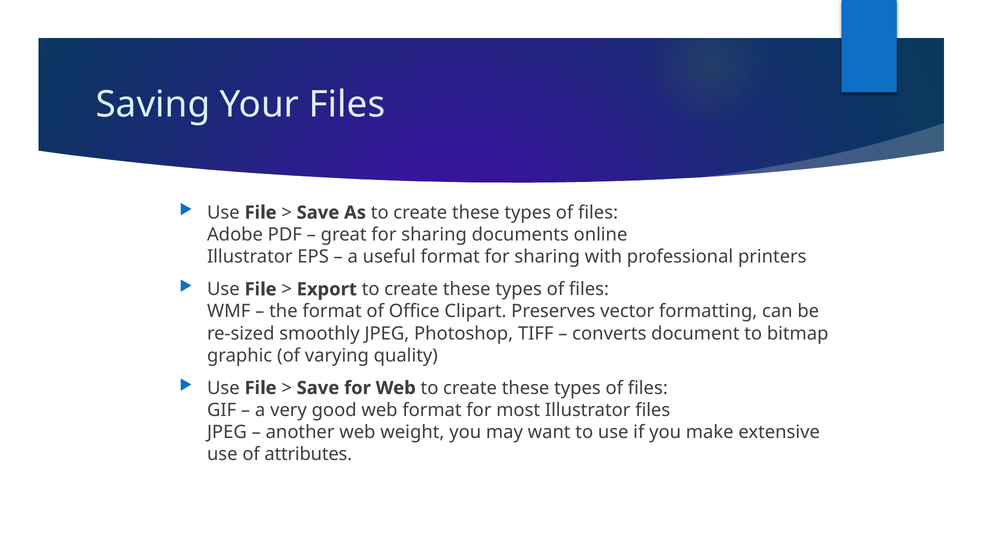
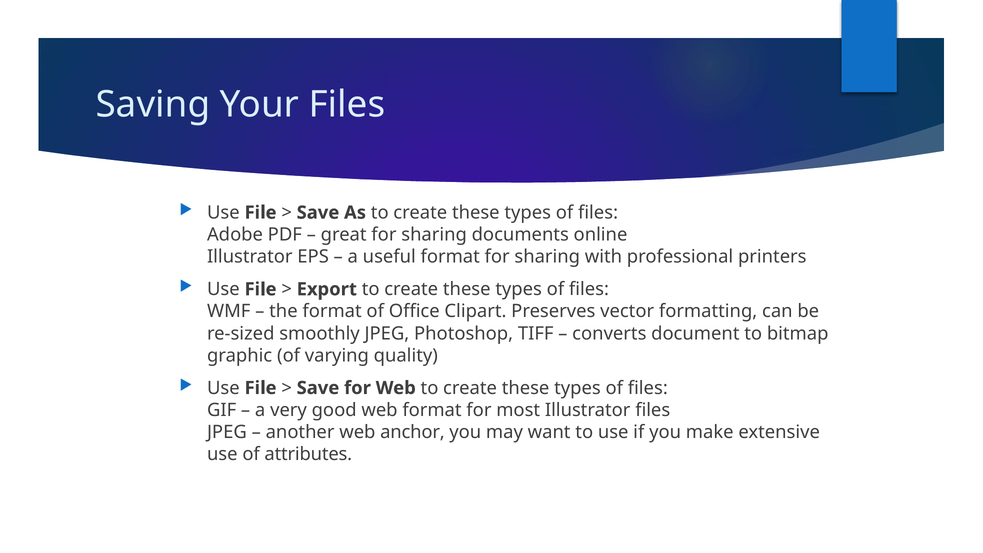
weight: weight -> anchor (412, 432)
